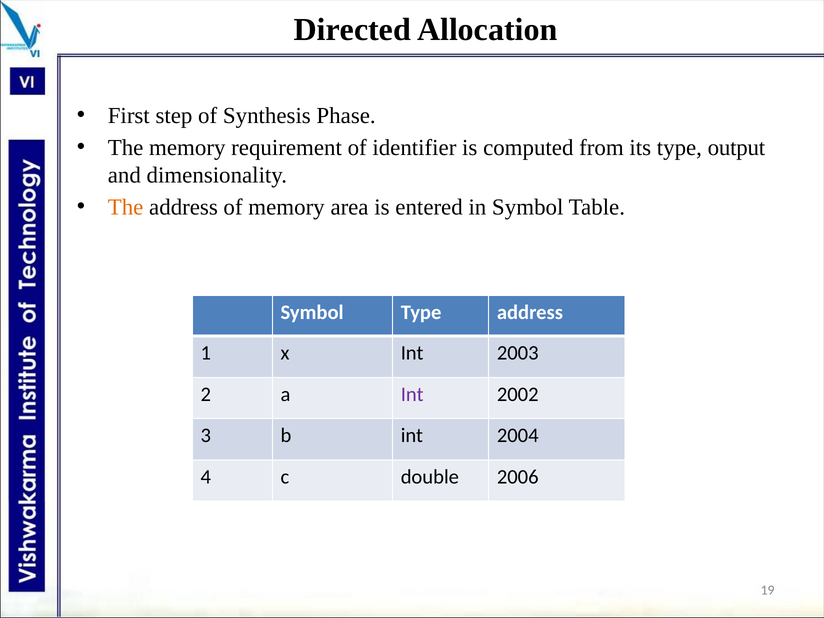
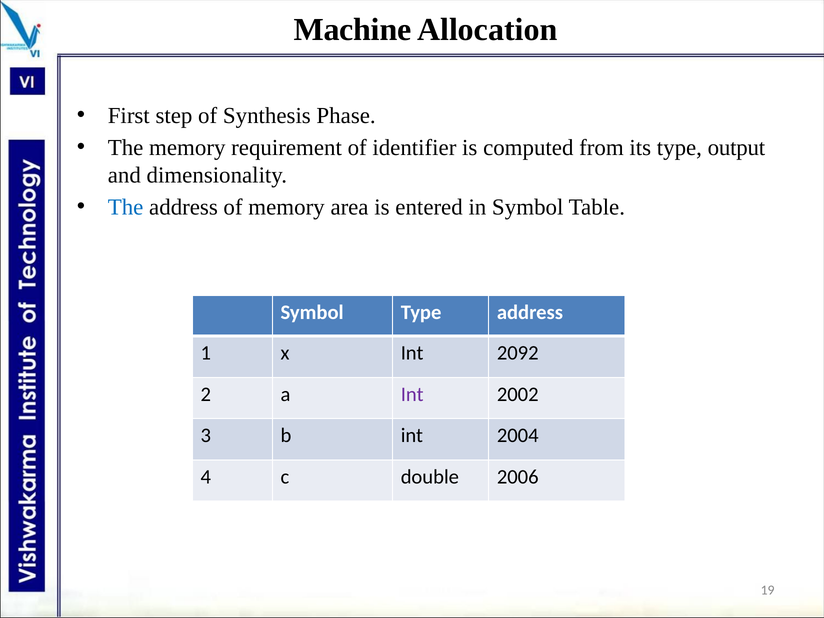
Directed: Directed -> Machine (353, 30)
The colour: orange -> blue (126, 207)
2003: 2003 -> 2092 (518, 353)
